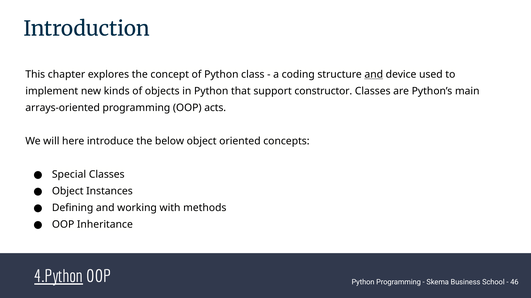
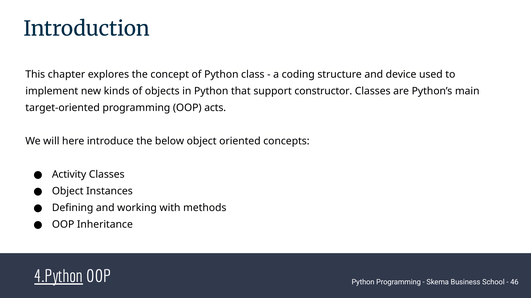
and underline: present -> none (374, 75)
arrays-oriented: arrays-oriented -> target-oriented (63, 108)
Special: Special -> Activity (69, 175)
